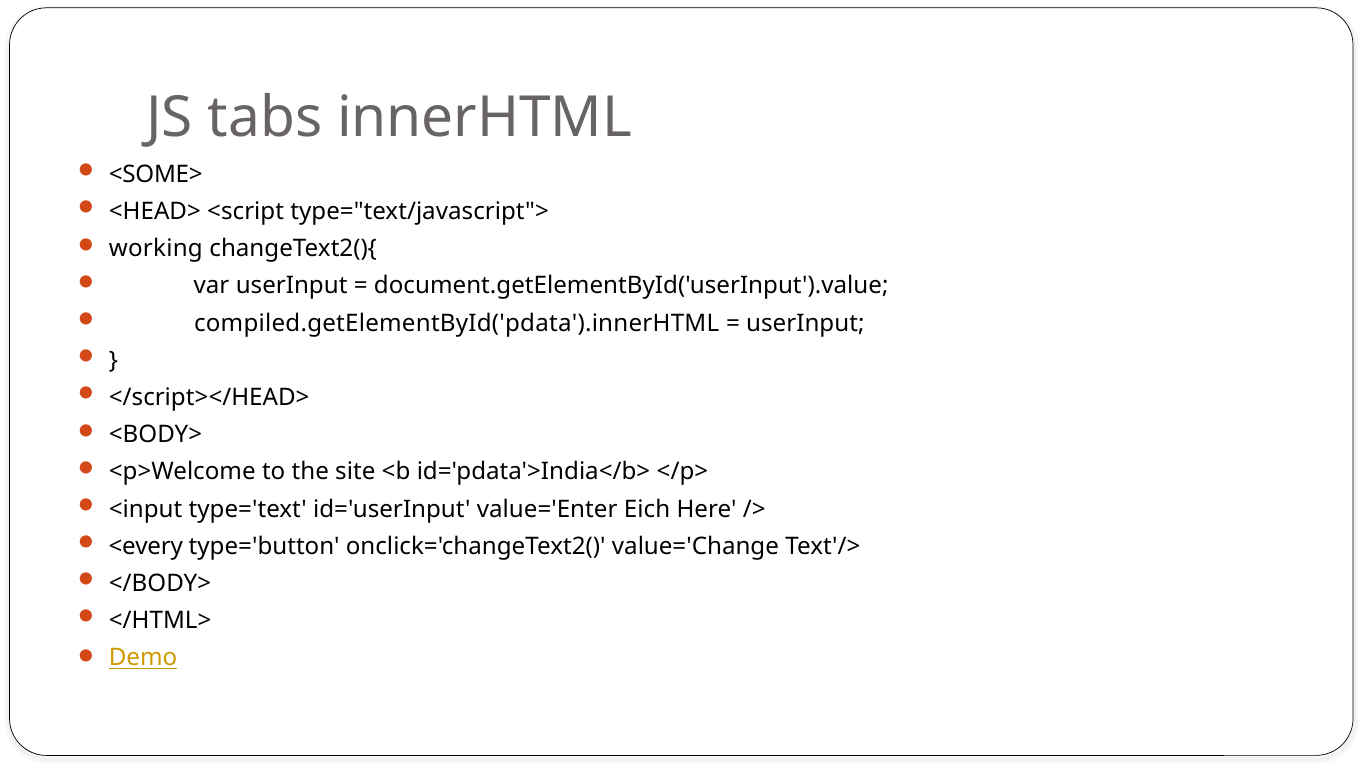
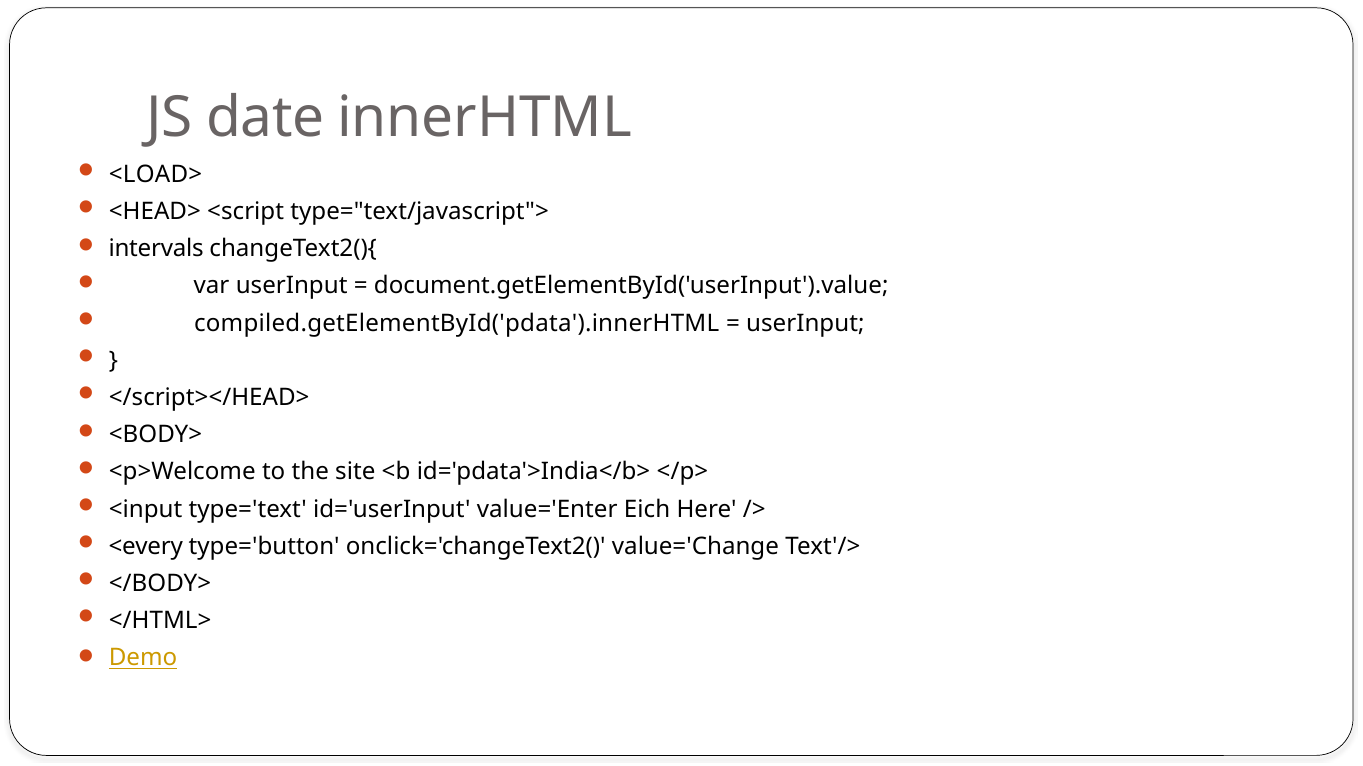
tabs: tabs -> date (265, 118)
<SOME>: <SOME> -> <LOAD> (156, 175)
working: working -> intervals (156, 249)
